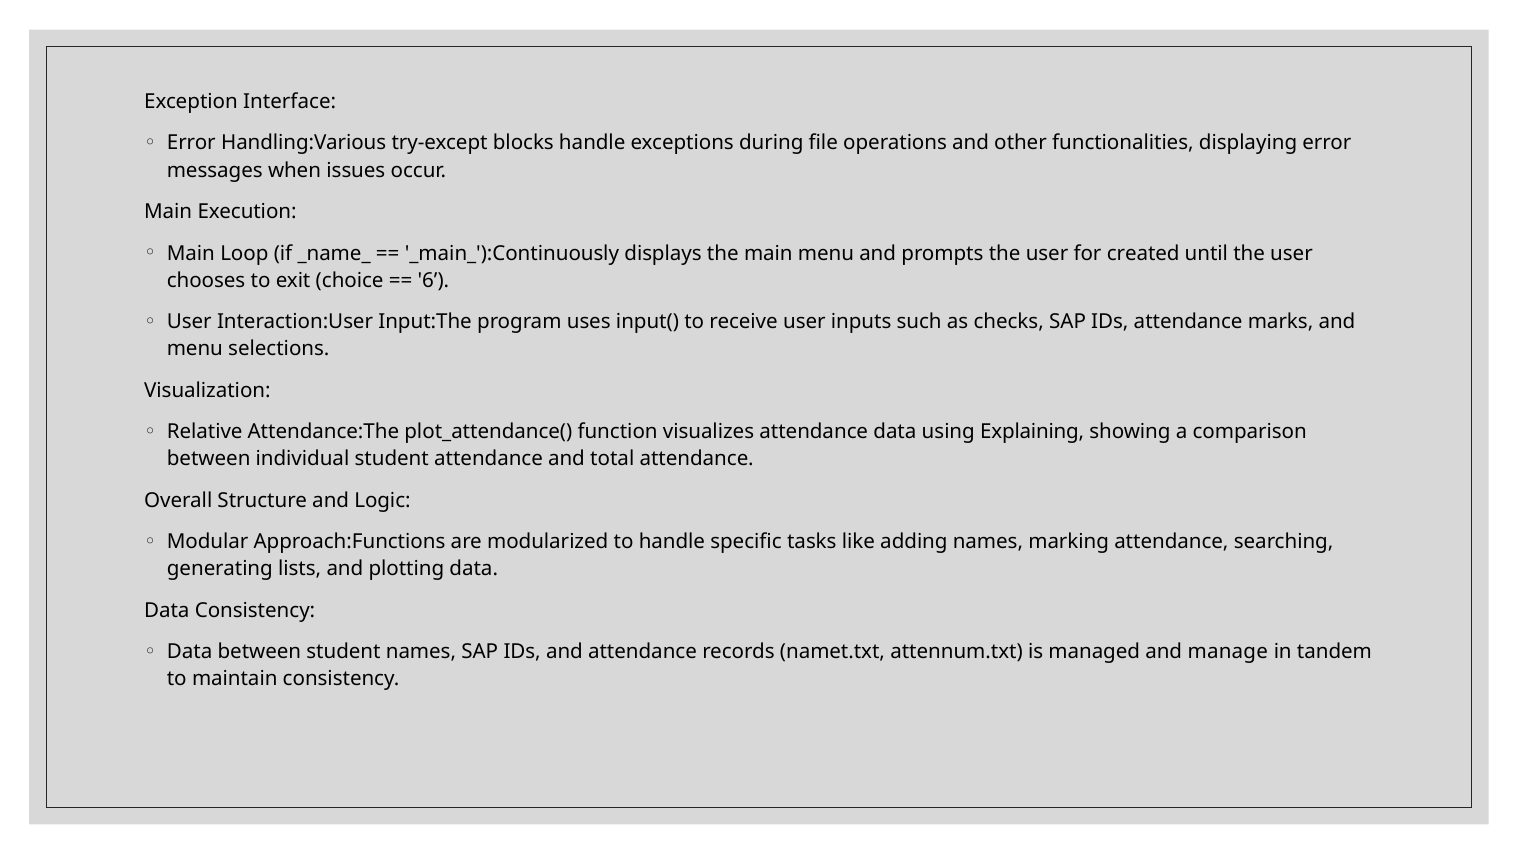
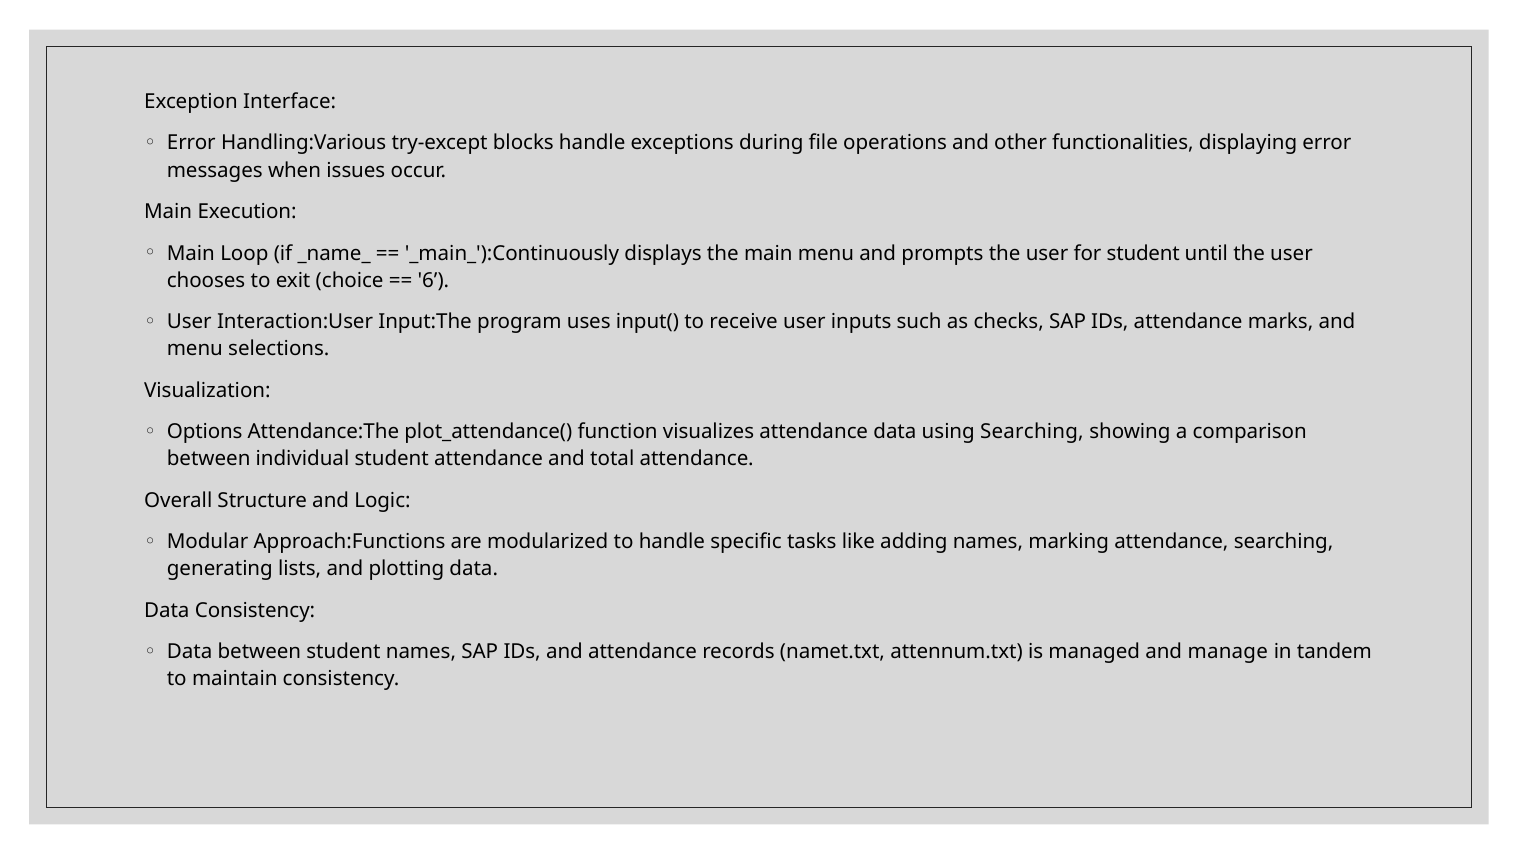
for created: created -> student (1143, 253)
Relative: Relative -> Options (205, 432)
using Explaining: Explaining -> Searching (1032, 432)
